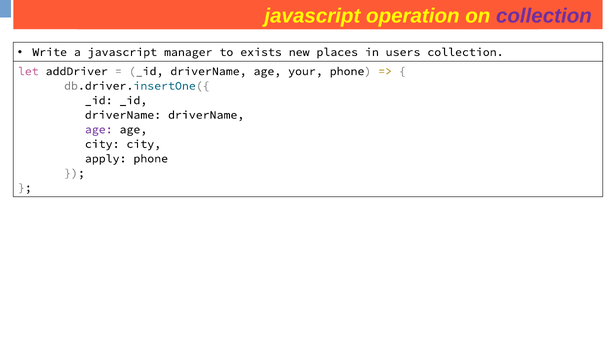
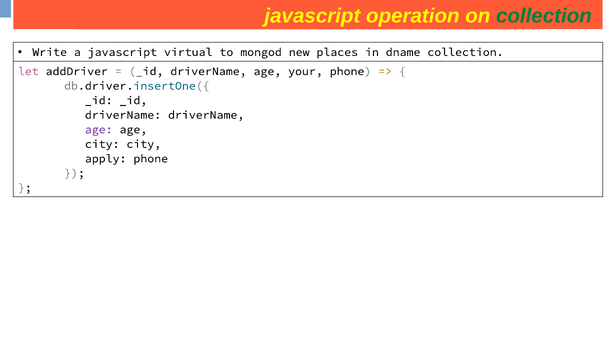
collection colour: purple -> green (544, 16)
manager: manager -> virtual (188, 52)
exists: exists -> mongod (261, 52)
users: users -> dname (403, 52)
